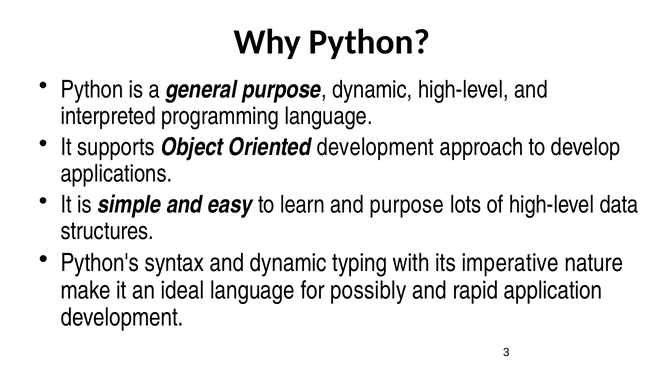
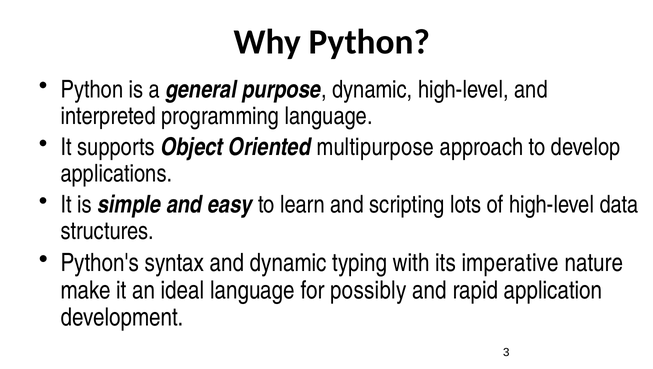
Oriented development: development -> multipurpose (375, 147)
and purpose: purpose -> scripting (407, 205)
